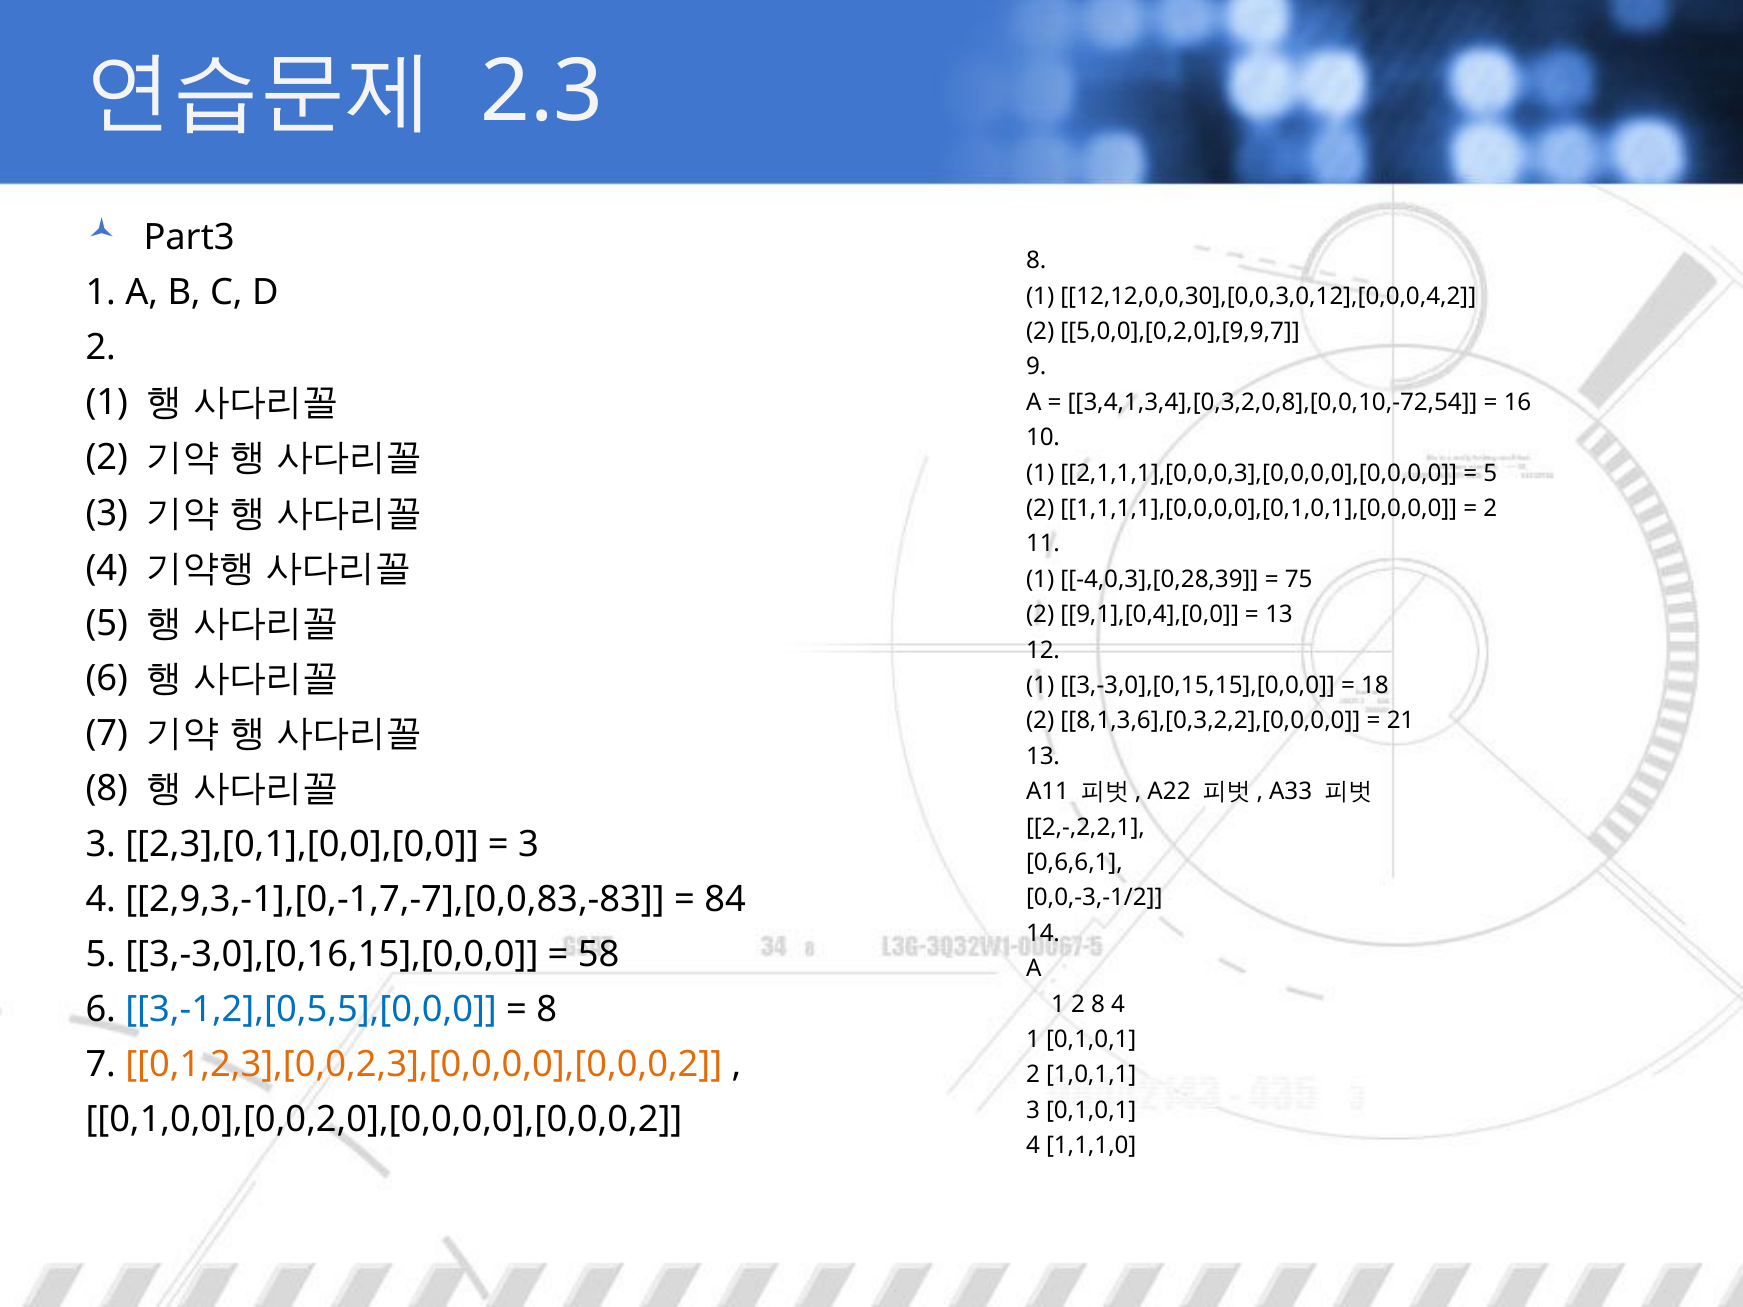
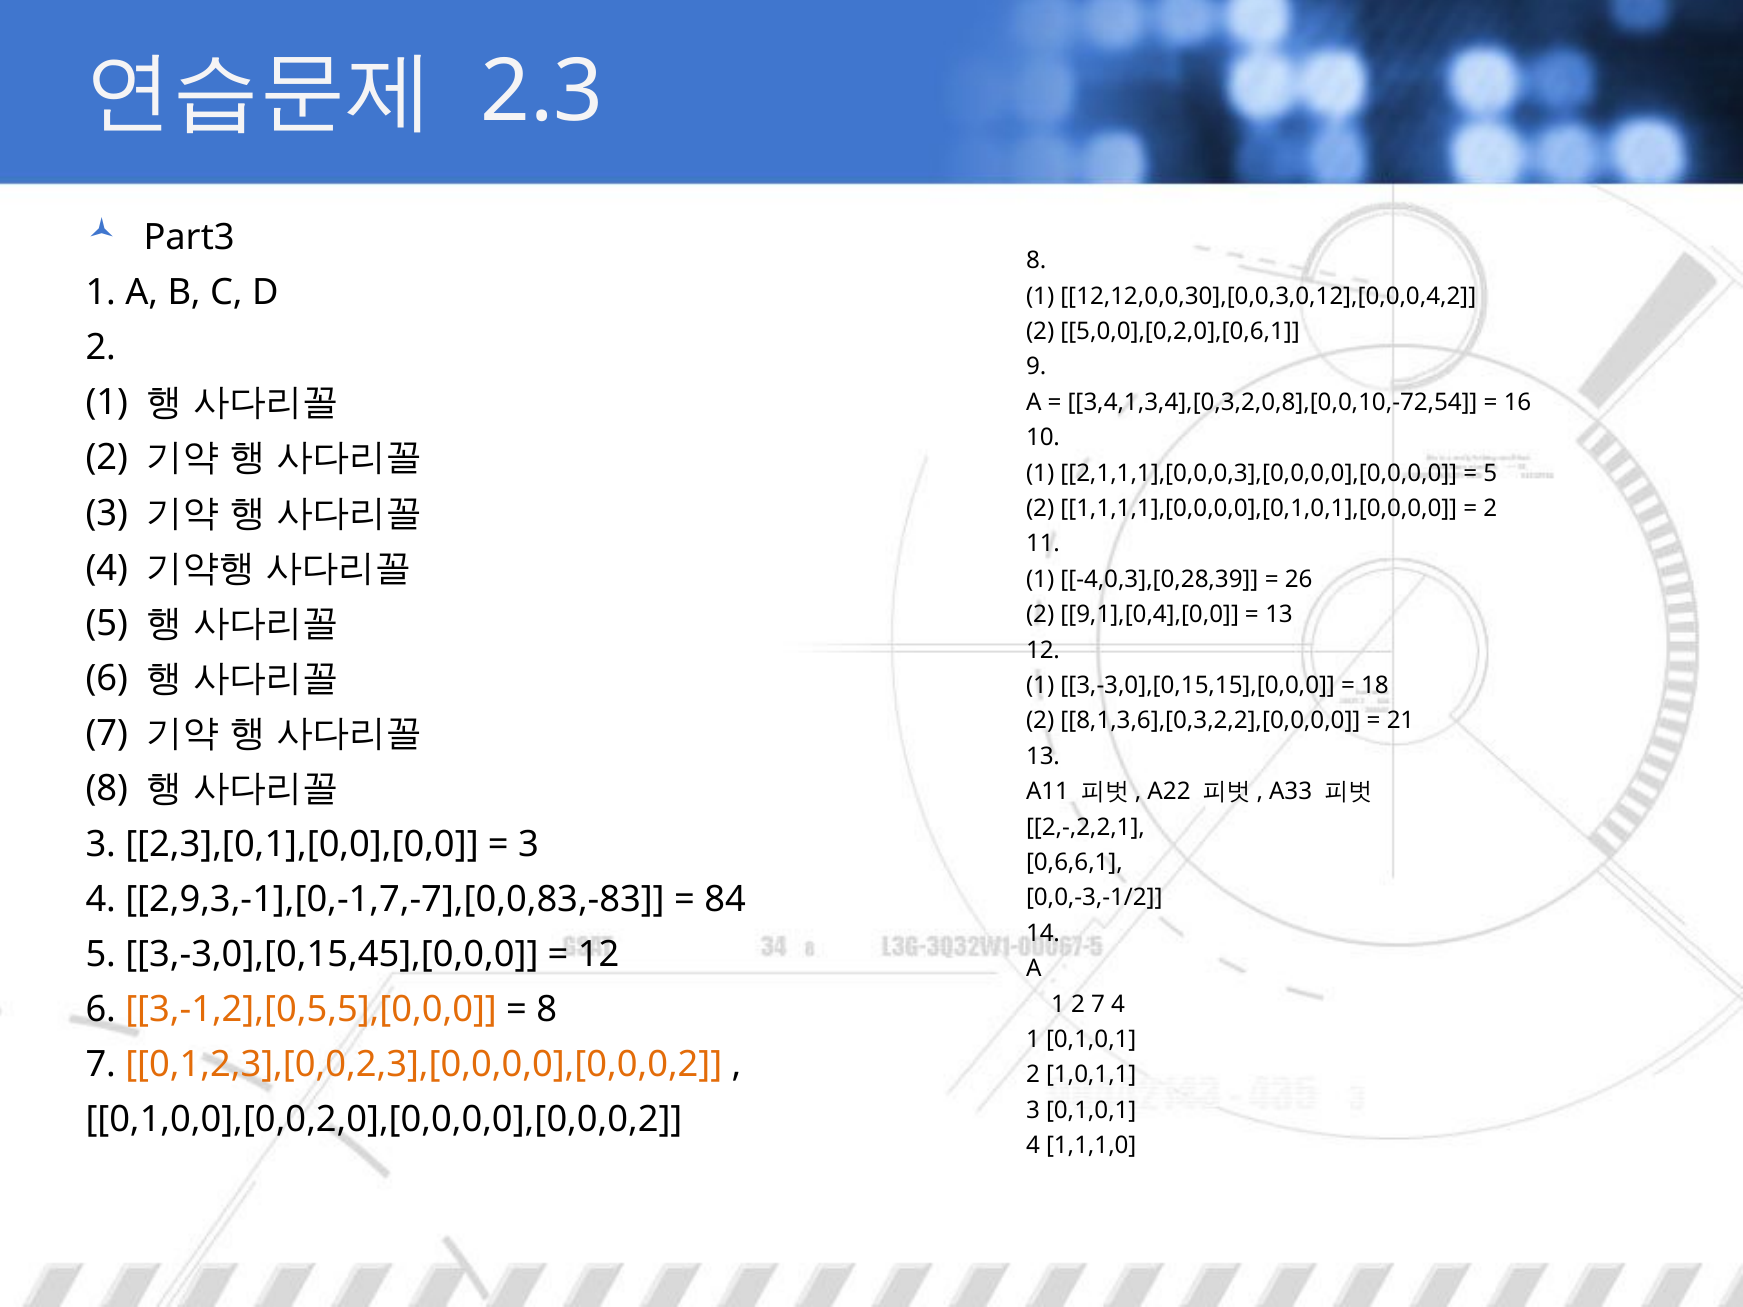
5,0,0],[0,2,0],[9,9,7: 5,0,0],[0,2,0],[9,9,7 -> 5,0,0],[0,2,0],[0,6,1 (1180, 332)
75: 75 -> 26 (1299, 579)
3,-3,0],[0,16,15],[0,0,0: 3,-3,0],[0,16,15],[0,0,0 -> 3,-3,0],[0,15,45],[0,0,0 (332, 955)
58: 58 -> 12 (599, 955)
2 8: 8 -> 7 (1098, 1004)
3,-1,2],[0,5,5],[0,0,0 colour: blue -> orange (311, 1010)
